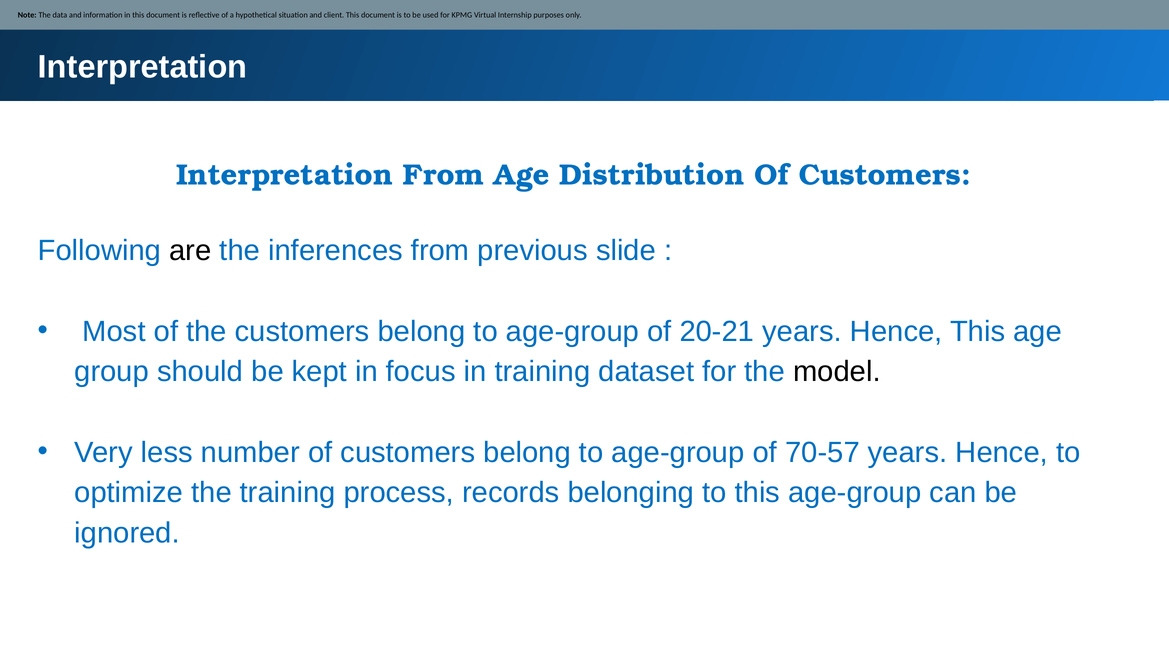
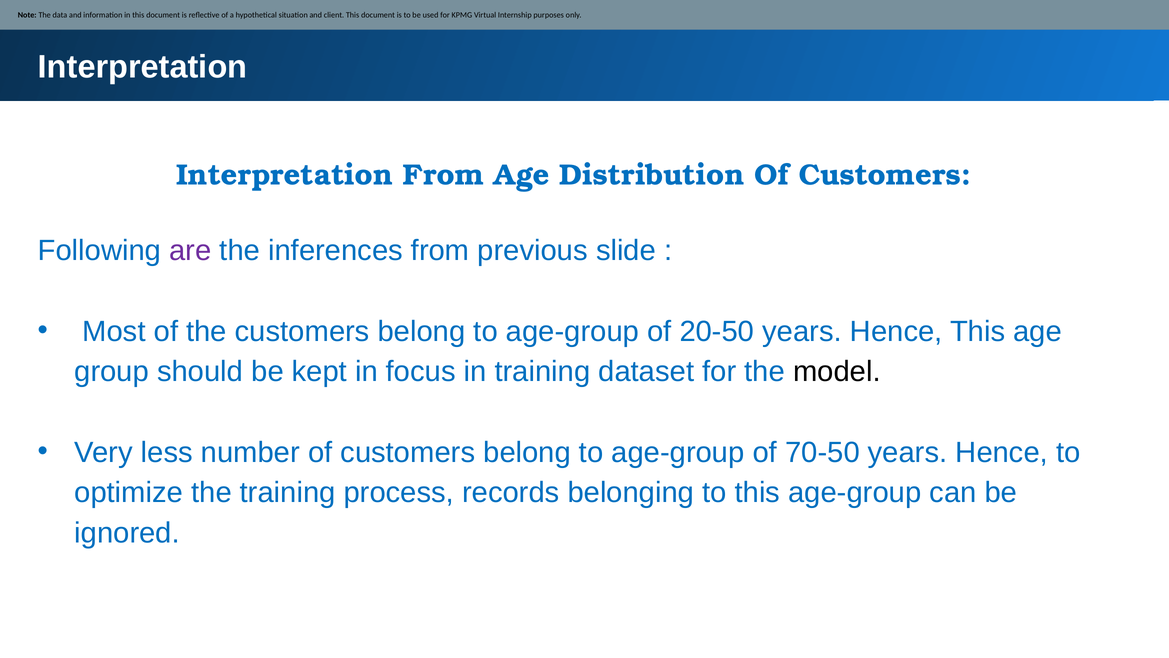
are colour: black -> purple (190, 251)
20-21: 20-21 -> 20-50 (717, 331)
70-57: 70-57 -> 70-50 (822, 452)
